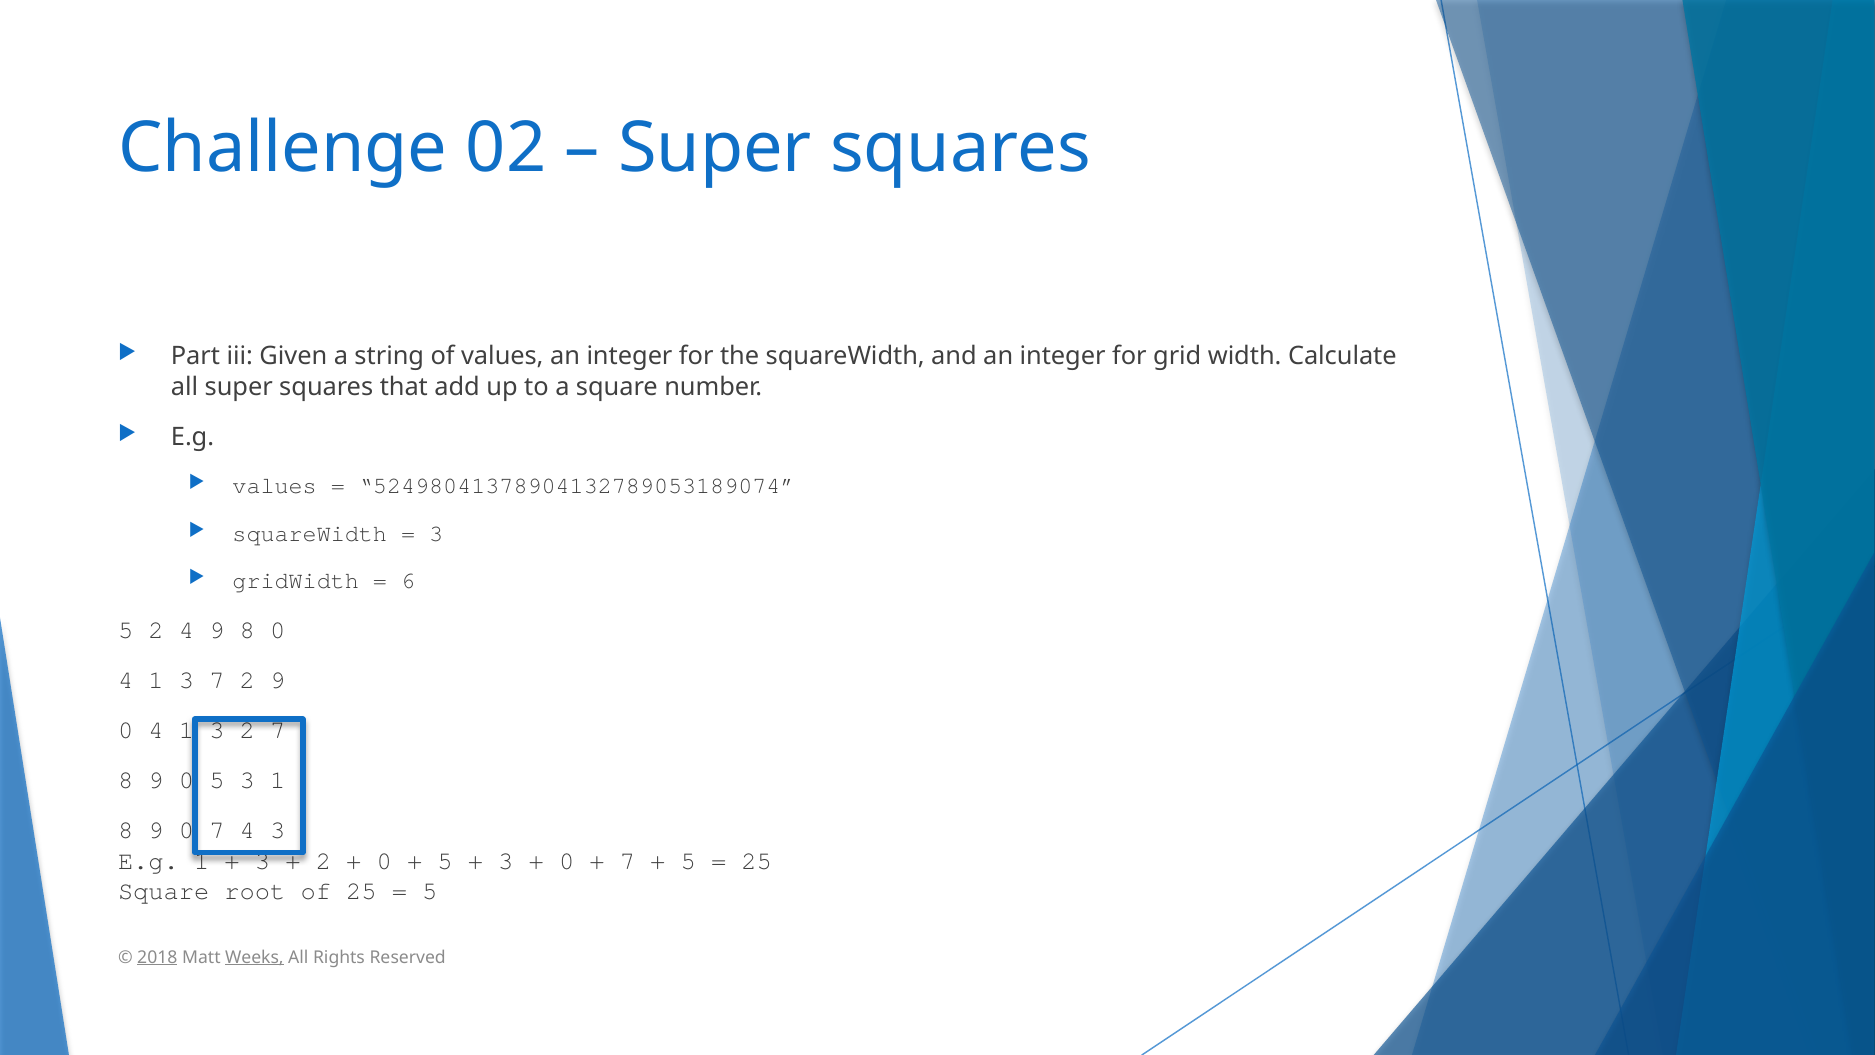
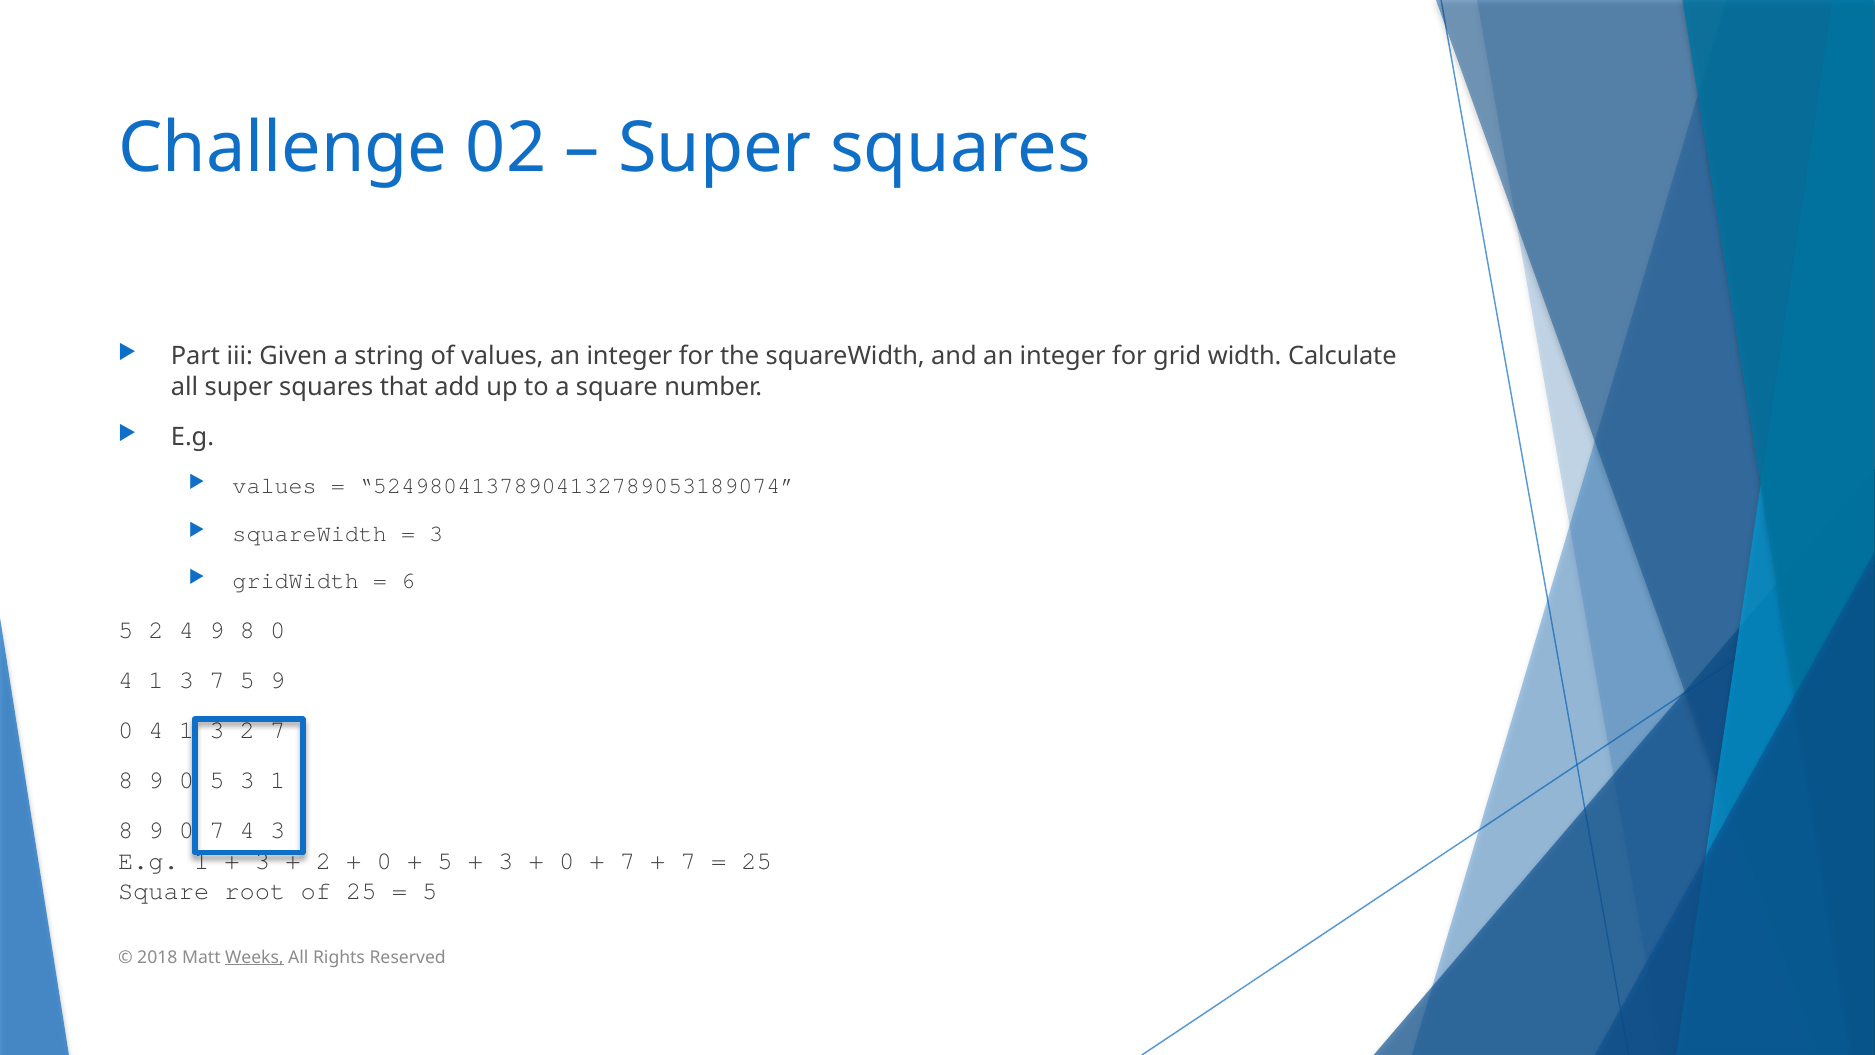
7 2: 2 -> 5 (247, 680)
5: 5 -> 7 (688, 861)
2018 underline: present -> none (157, 957)
